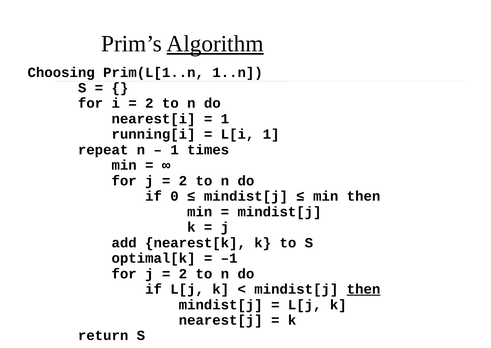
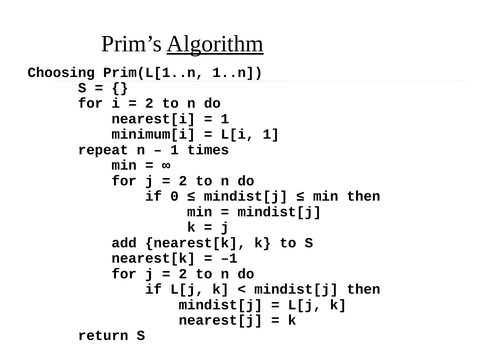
running[i: running[i -> minimum[i (154, 134)
optimal[k: optimal[k -> nearest[k (154, 258)
then underline: present -> none (364, 289)
